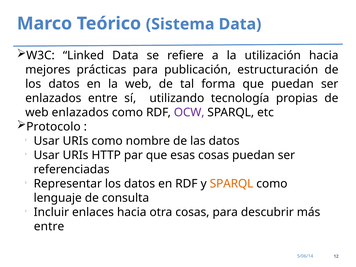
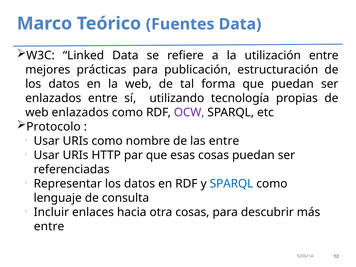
Sistema: Sistema -> Fuentes (180, 24)
utilización hacia: hacia -> entre (324, 55)
las datos: datos -> entre (224, 141)
SPARQL colour: orange -> blue (232, 184)
